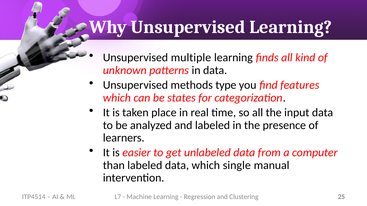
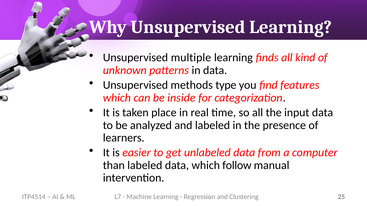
states: states -> inside (181, 98)
single: single -> follow (237, 166)
